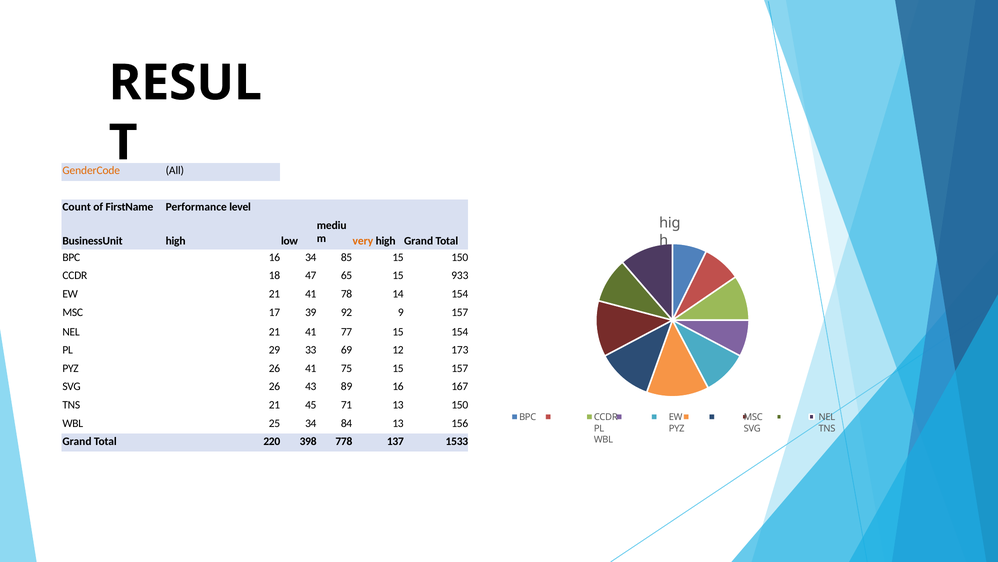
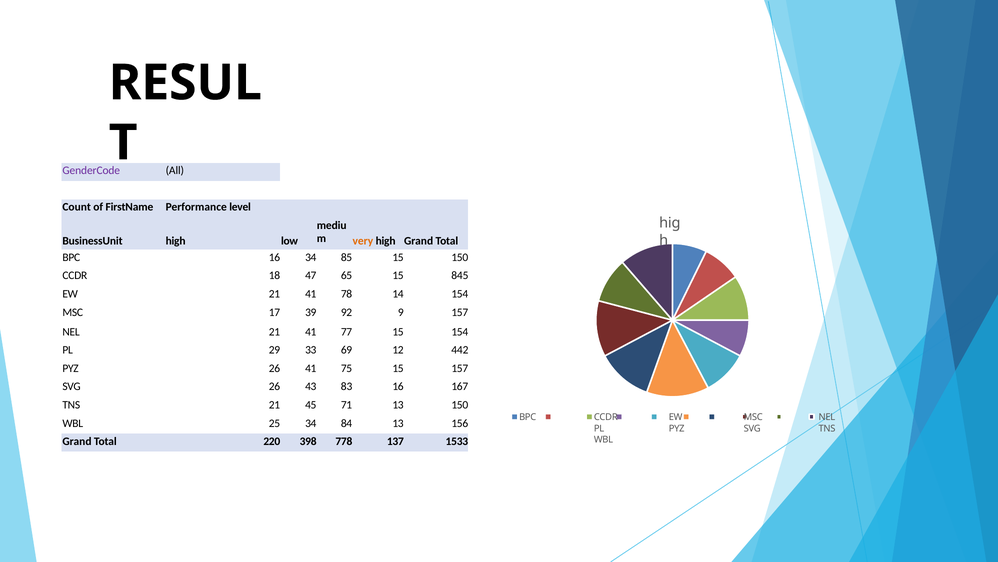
GenderCode colour: orange -> purple (91, 170)
933: 933 -> 845 (460, 275)
173: 173 -> 442 (460, 350)
89: 89 -> 83 (347, 386)
